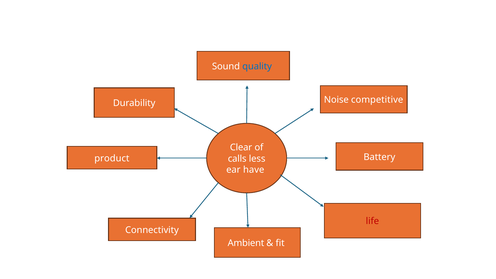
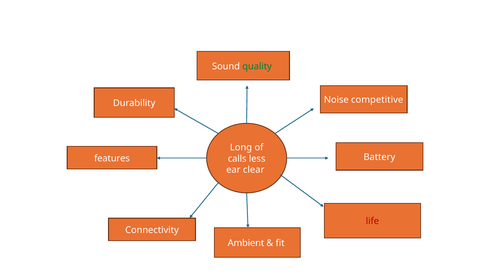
quality colour: blue -> green (257, 66)
Clear: Clear -> Long (241, 148)
product: product -> features (112, 158)
have: have -> clear (254, 170)
